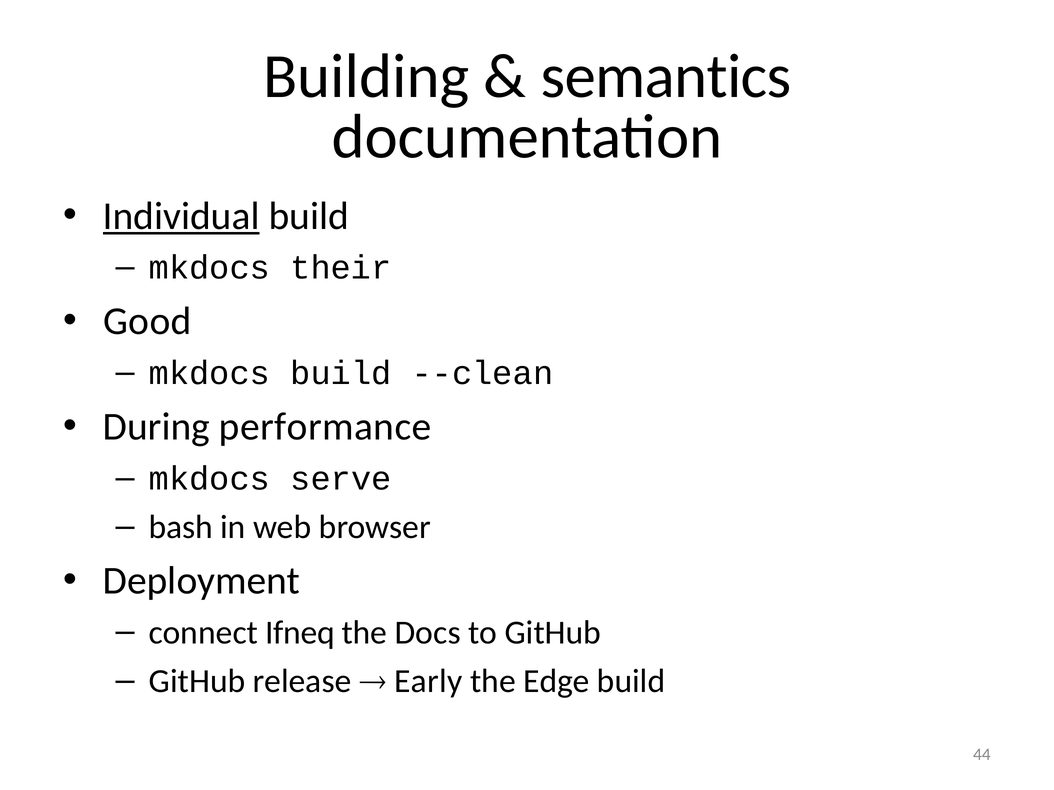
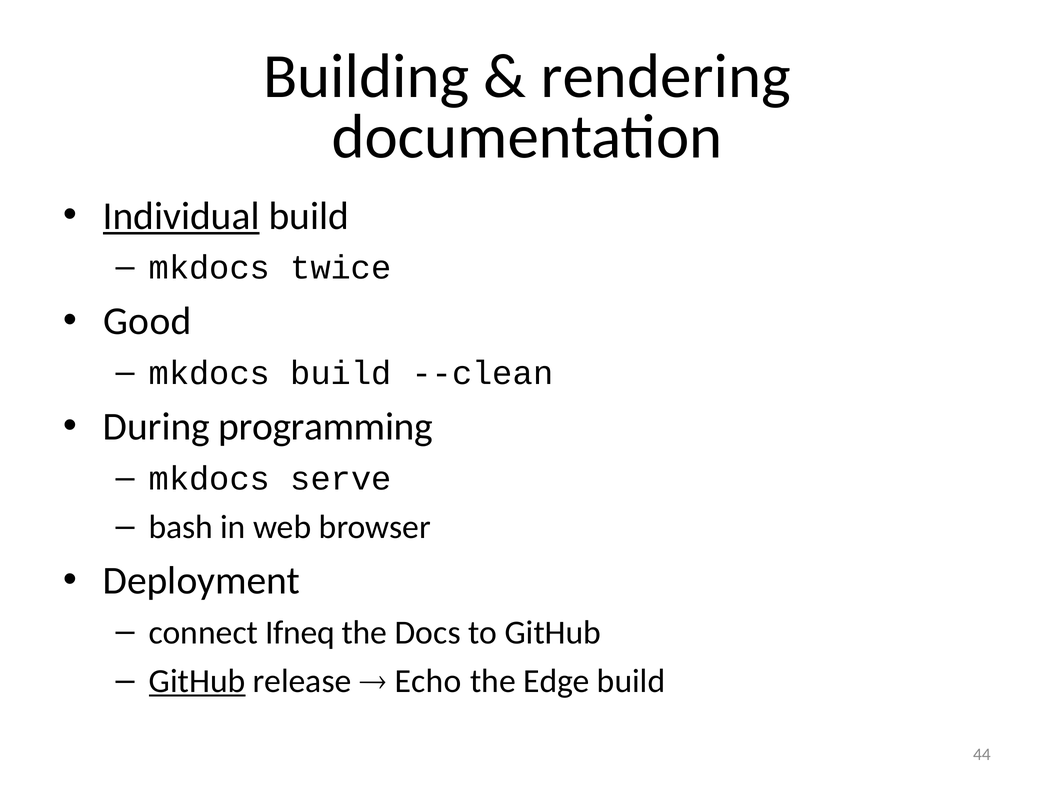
semantics: semantics -> rendering (666, 77)
their: their -> twice (341, 268)
performance: performance -> programming (326, 427)
GitHub underline: none -> present (197, 681)
Early: Early -> Echo (428, 681)
